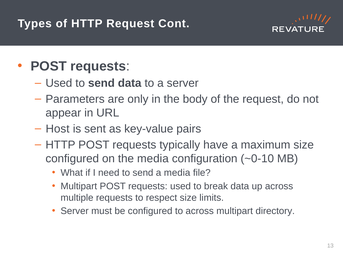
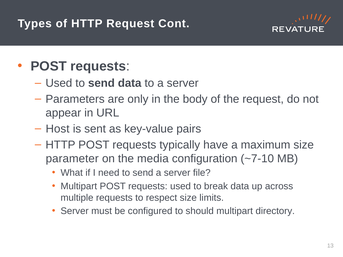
configured: configured -> parameter (72, 159)
~0-10: ~0-10 -> ~7-10 (257, 159)
send a media: media -> server (177, 173)
to across: across -> should (200, 211)
